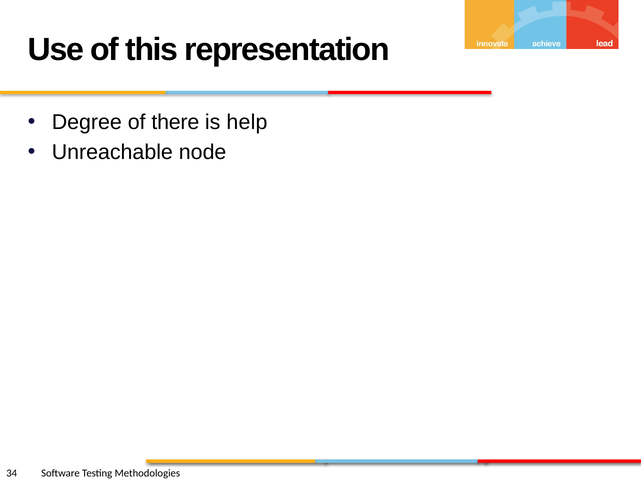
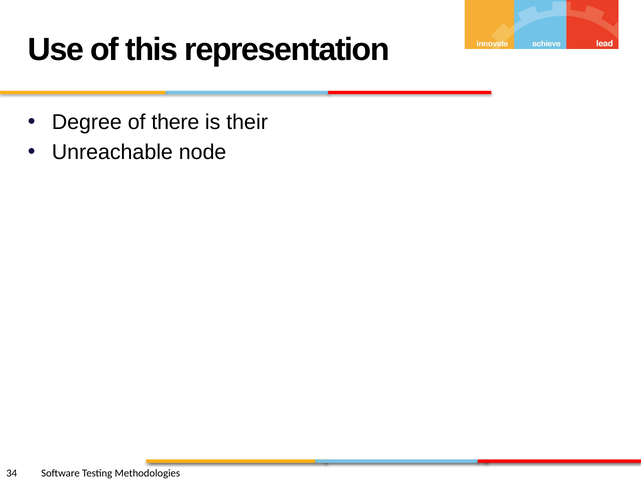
help: help -> their (247, 122)
